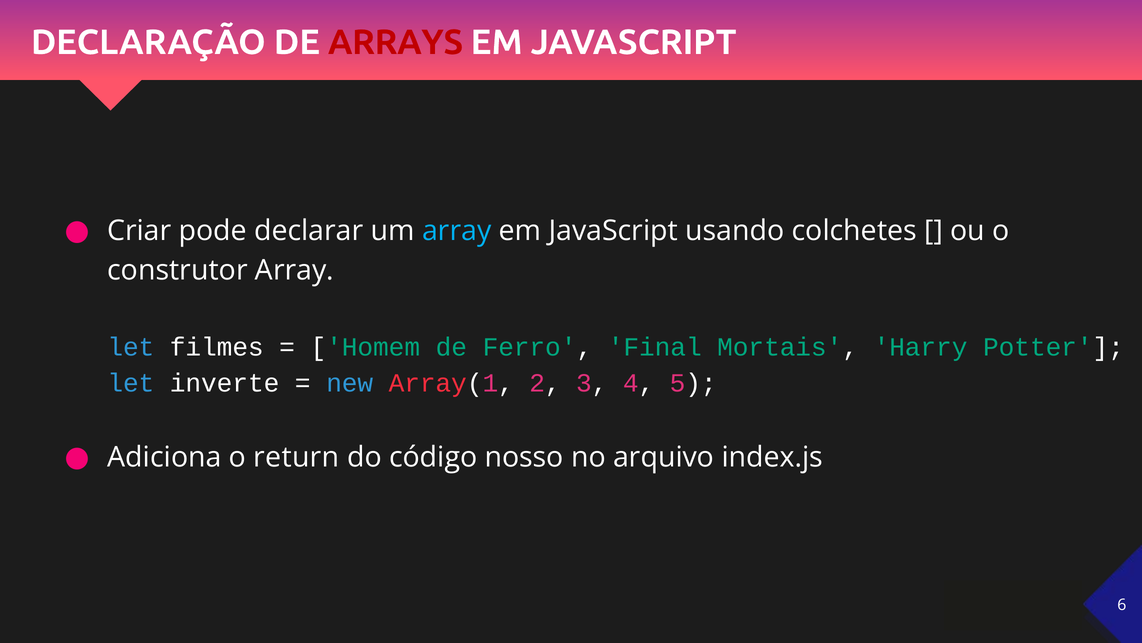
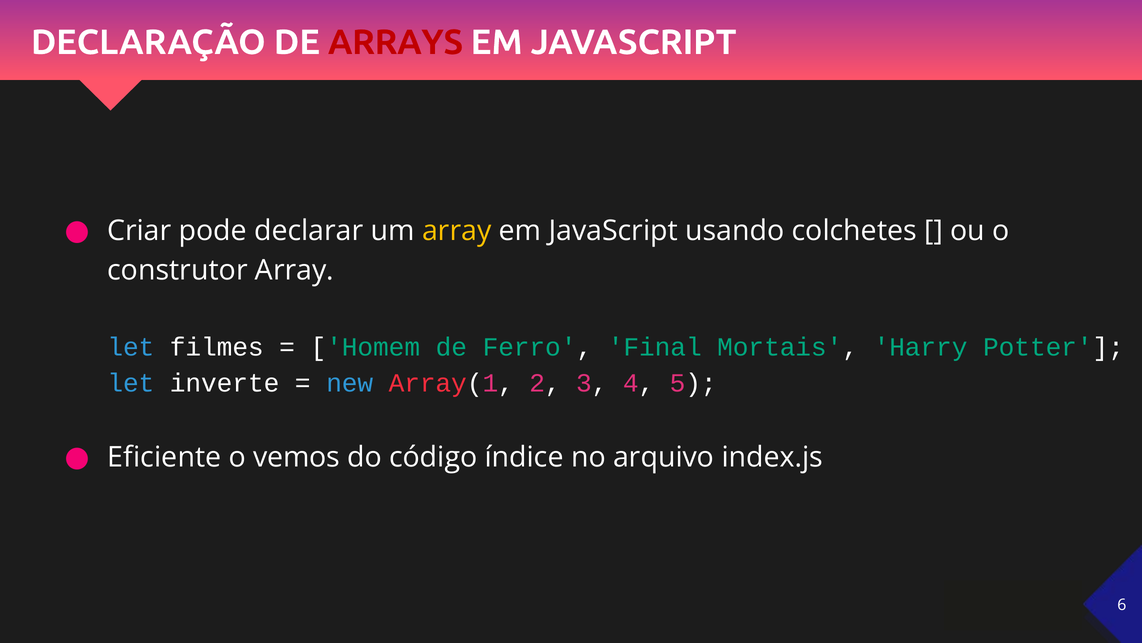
array colour: light blue -> yellow (457, 231)
Adiciona: Adiciona -> Eficiente (164, 457)
return: return -> vemos (297, 457)
nosso: nosso -> índice (524, 457)
